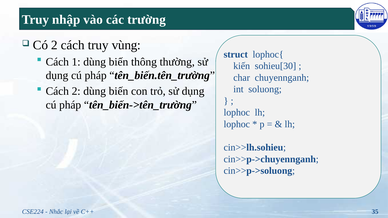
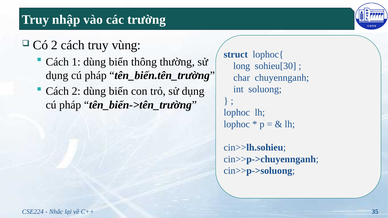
kiến: kiến -> long (242, 66)
